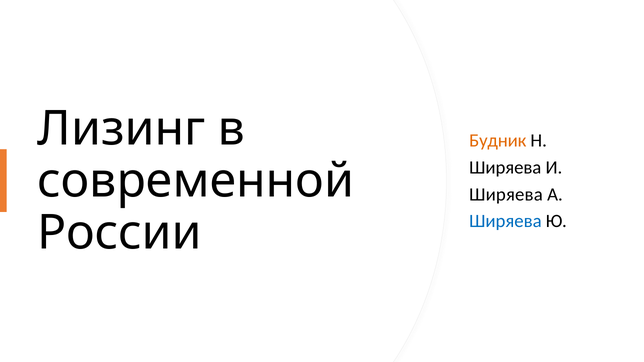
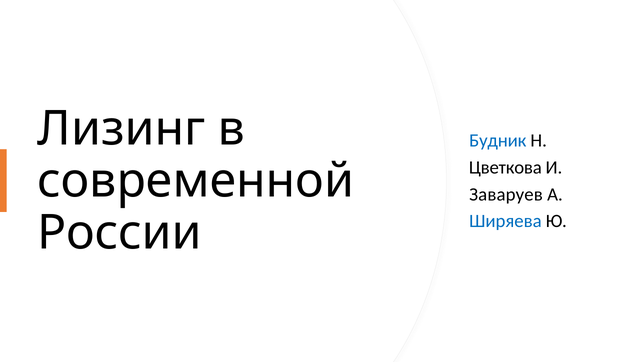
Будник colour: orange -> blue (498, 141)
Ширяева: Ширяева -> Цветкова (505, 168)
Ширяева: Ширяева -> Заваруев (506, 194)
